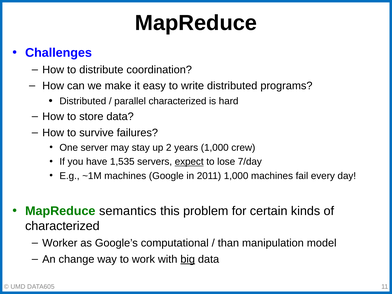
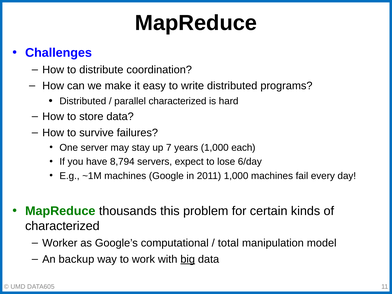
2: 2 -> 7 (169, 148)
crew: crew -> each (243, 148)
1,535: 1,535 -> 8,794 (122, 162)
expect underline: present -> none (189, 162)
7/day: 7/day -> 6/day (250, 162)
semantics: semantics -> thousands (128, 211)
than: than -> total (228, 243)
change: change -> backup (76, 259)
